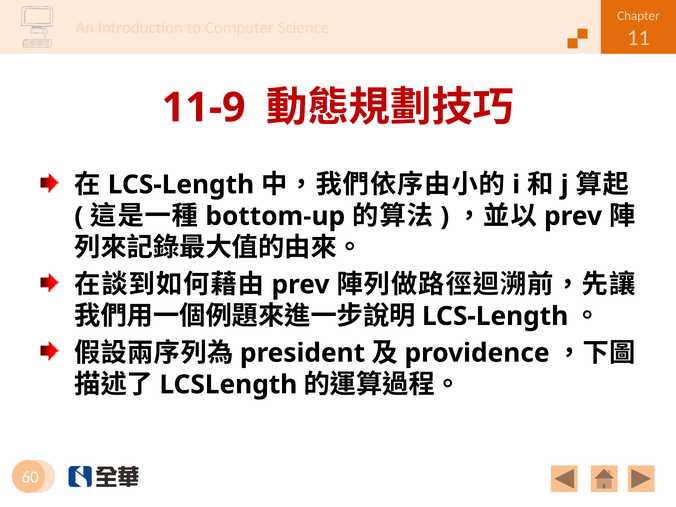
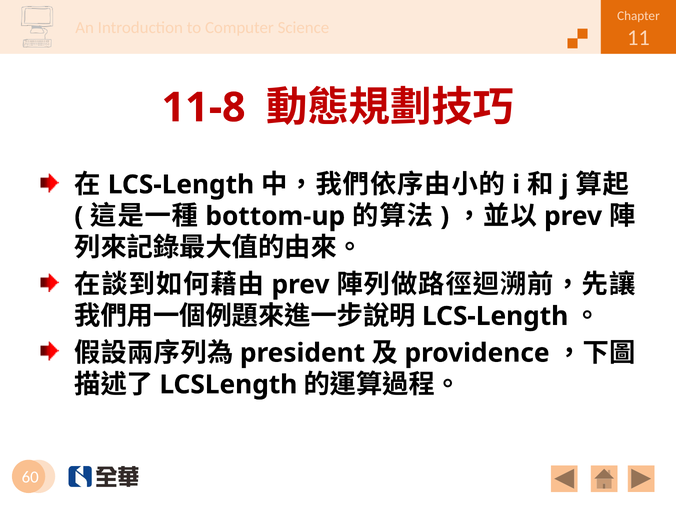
11-9: 11-9 -> 11-8 (204, 108)
